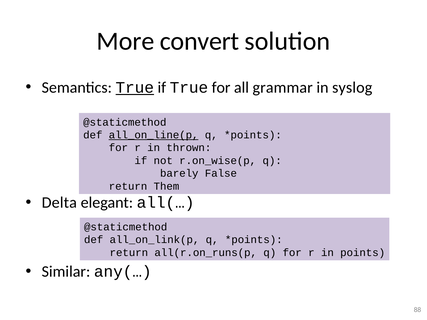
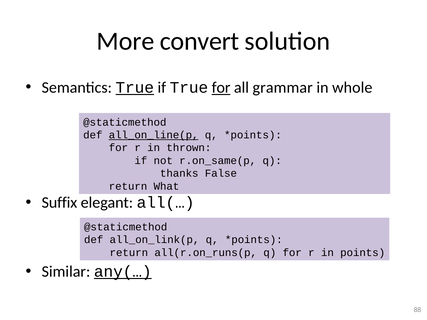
for underline: none -> present (221, 88)
syslog: syslog -> whole (352, 88)
r.on_wise(p: r.on_wise(p -> r.on_same(p (218, 161)
barely: barely -> thanks (179, 174)
Them: Them -> What (166, 186)
Delta: Delta -> Suffix (59, 203)
any(… underline: none -> present (123, 272)
